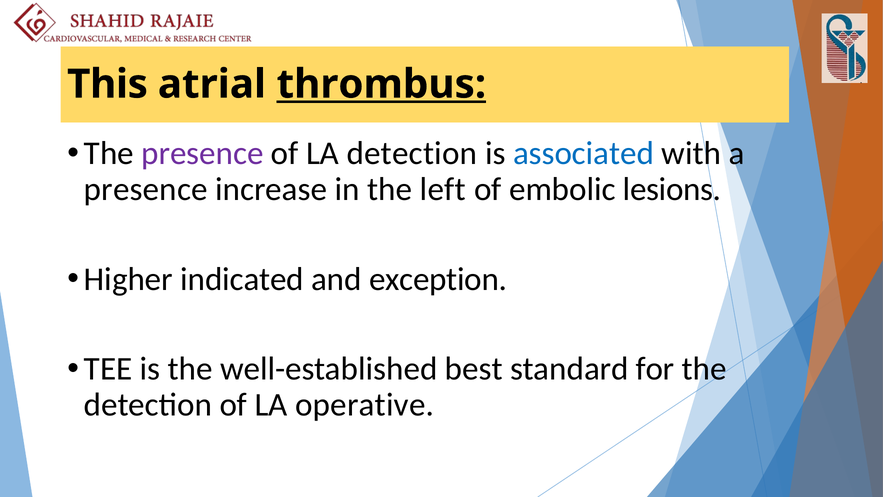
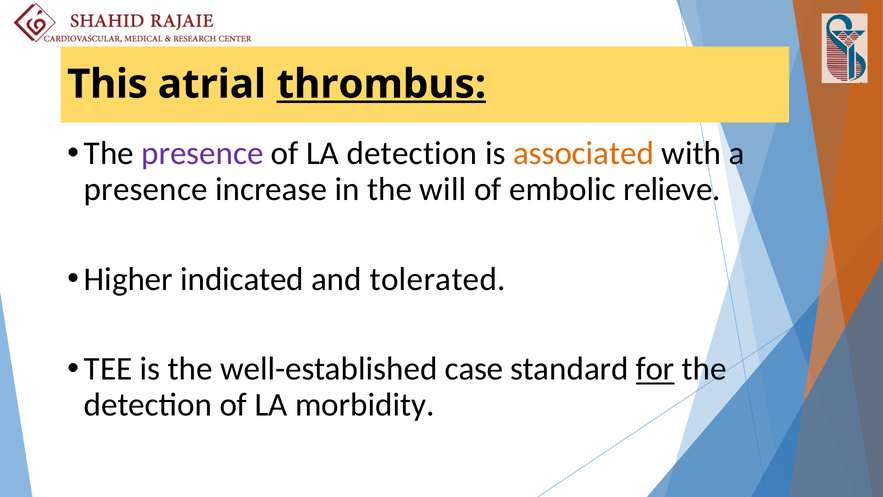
associated colour: blue -> orange (584, 153)
left: left -> will (443, 189)
lesions: lesions -> relieve (672, 189)
exception: exception -> tolerated (438, 279)
best: best -> case (474, 369)
for underline: none -> present (655, 369)
operative: operative -> morbidity (365, 405)
